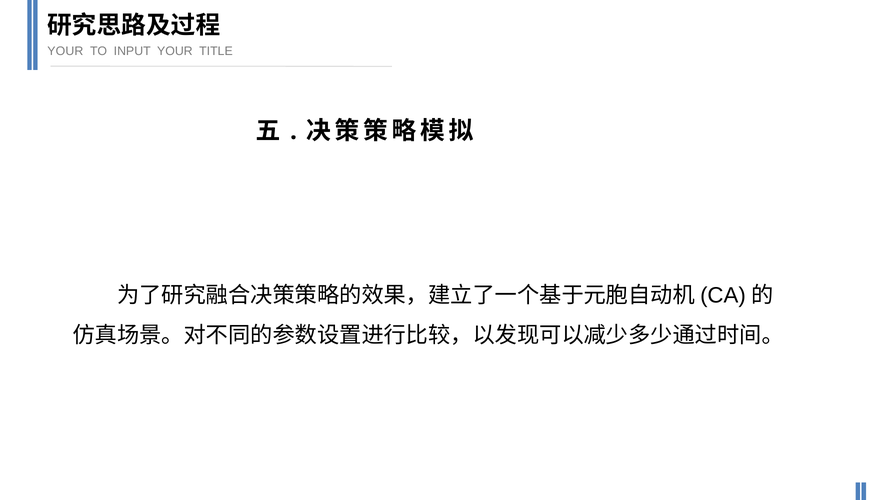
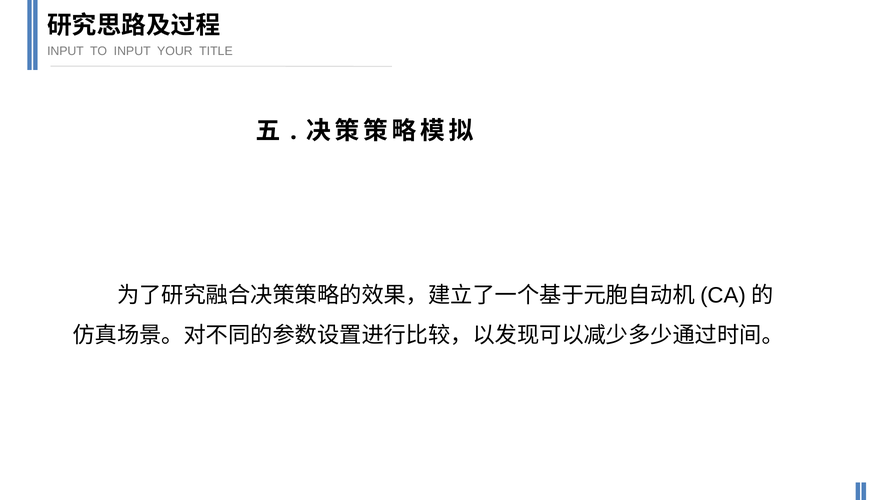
YOUR: YOUR -> INPUT (65, 51)
